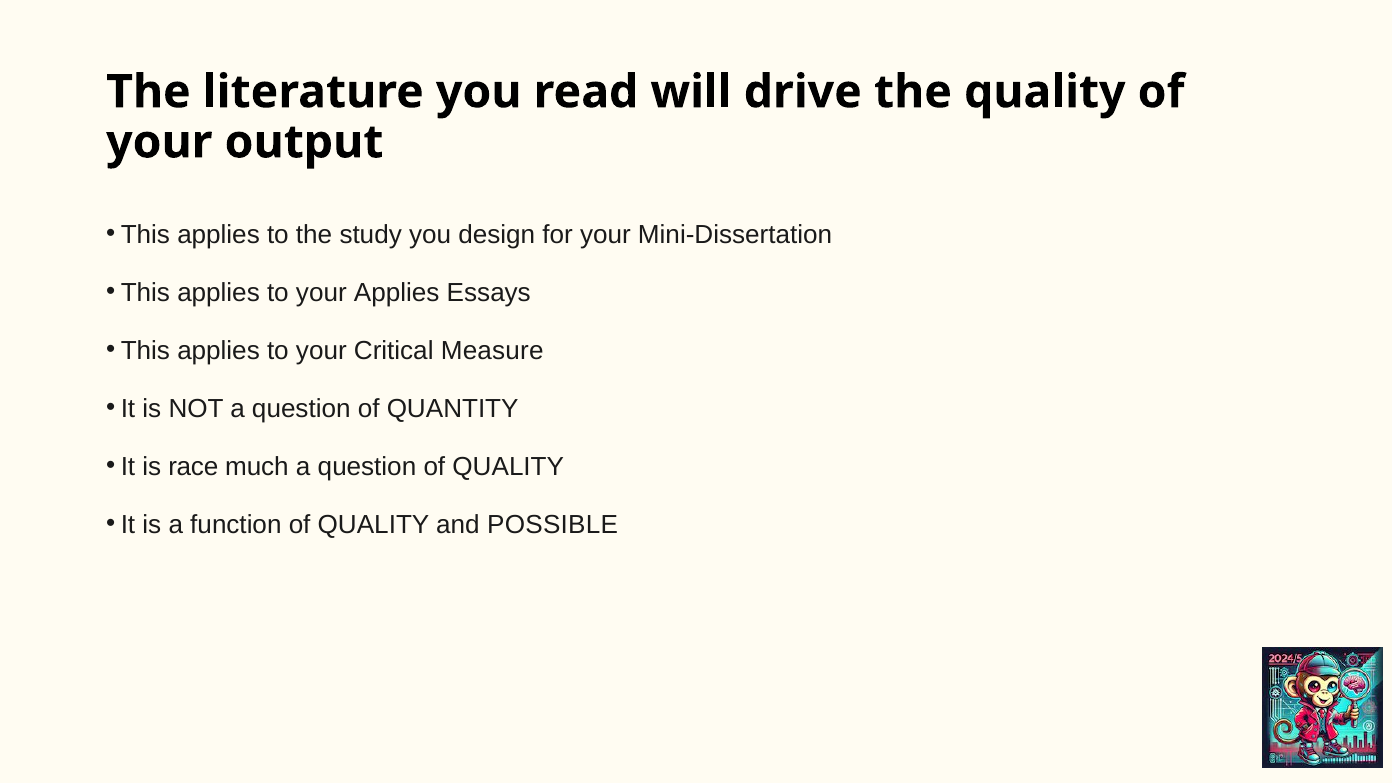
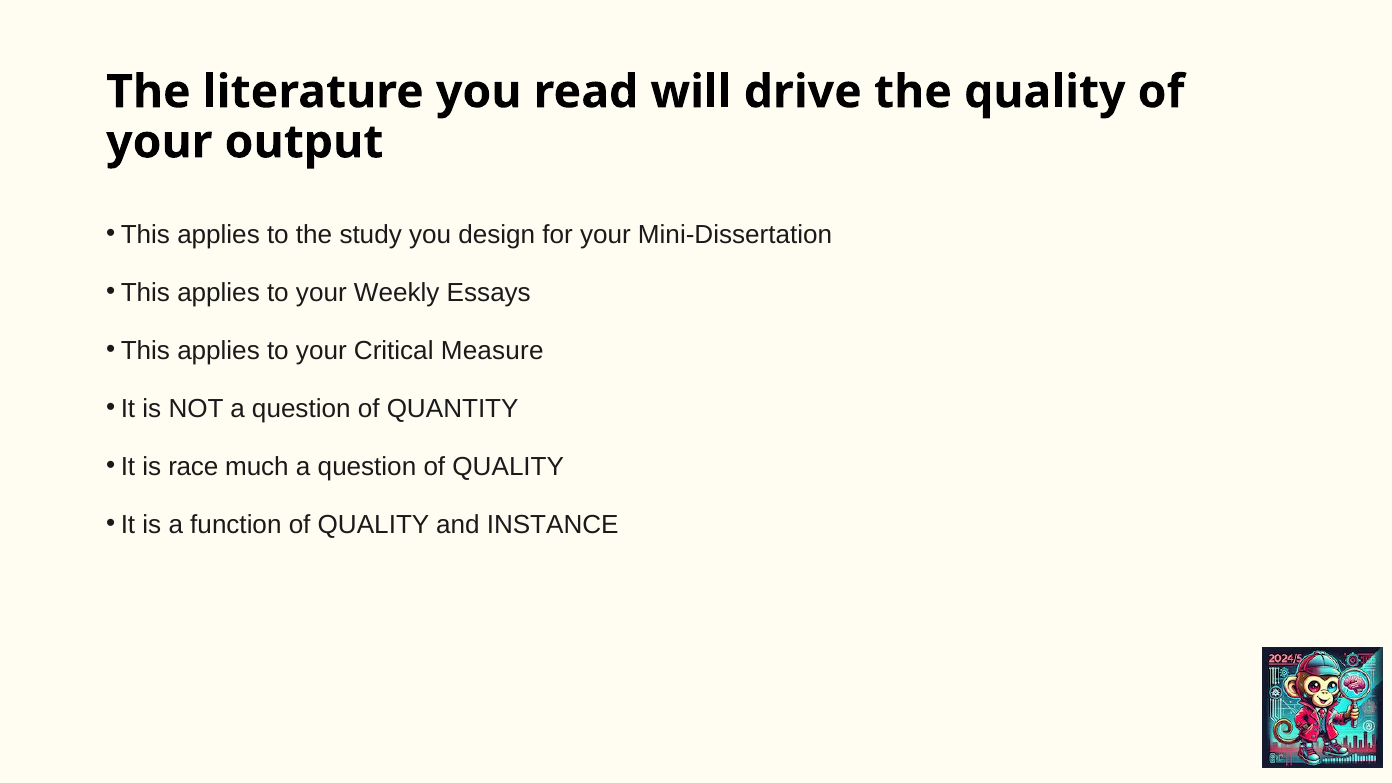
your Applies: Applies -> Weekly (397, 293)
POSSIBLE: POSSIBLE -> INSTANCE (553, 525)
